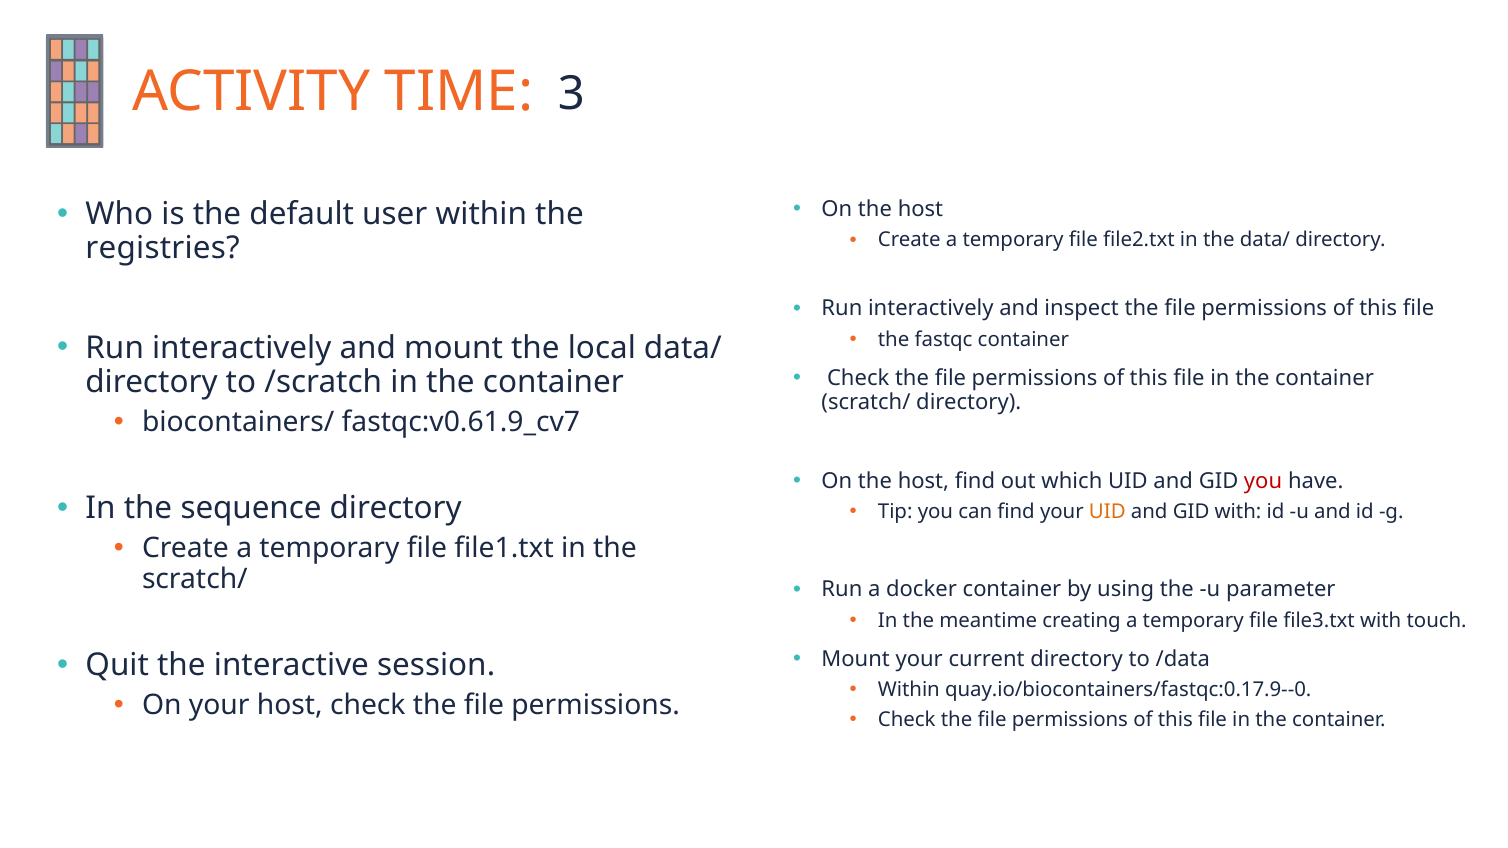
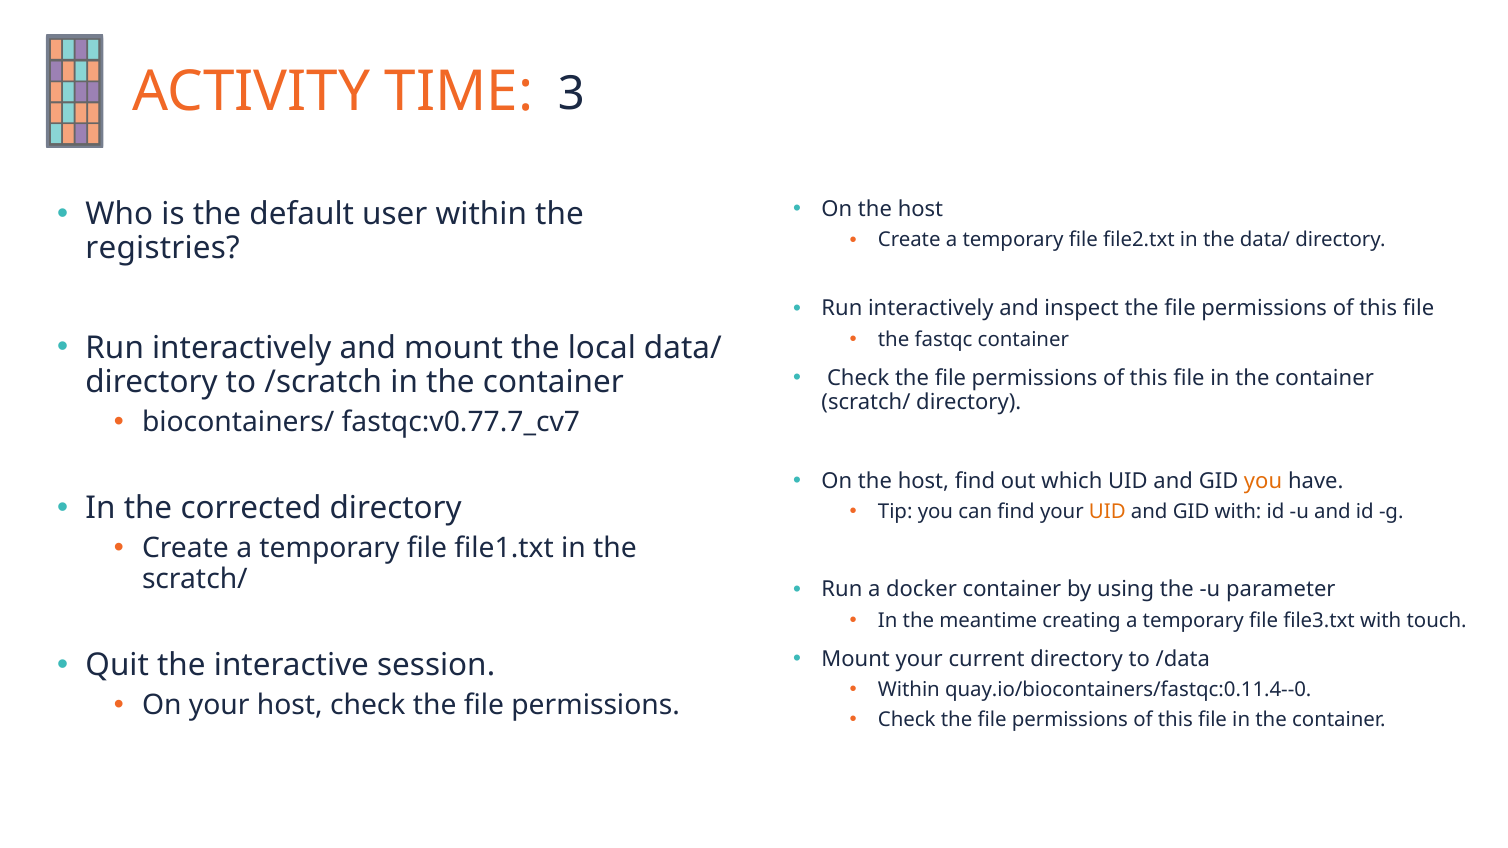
fastqc:v0.61.9_cv7: fastqc:v0.61.9_cv7 -> fastqc:v0.77.7_cv7 (461, 422)
you colour: red -> orange (1263, 481)
sequence: sequence -> corrected (251, 508)
quay.io/biocontainers/fastqc:0.17.9--0: quay.io/biocontainers/fastqc:0.17.9--0 -> quay.io/biocontainers/fastqc:0.11.4--0 (1128, 690)
